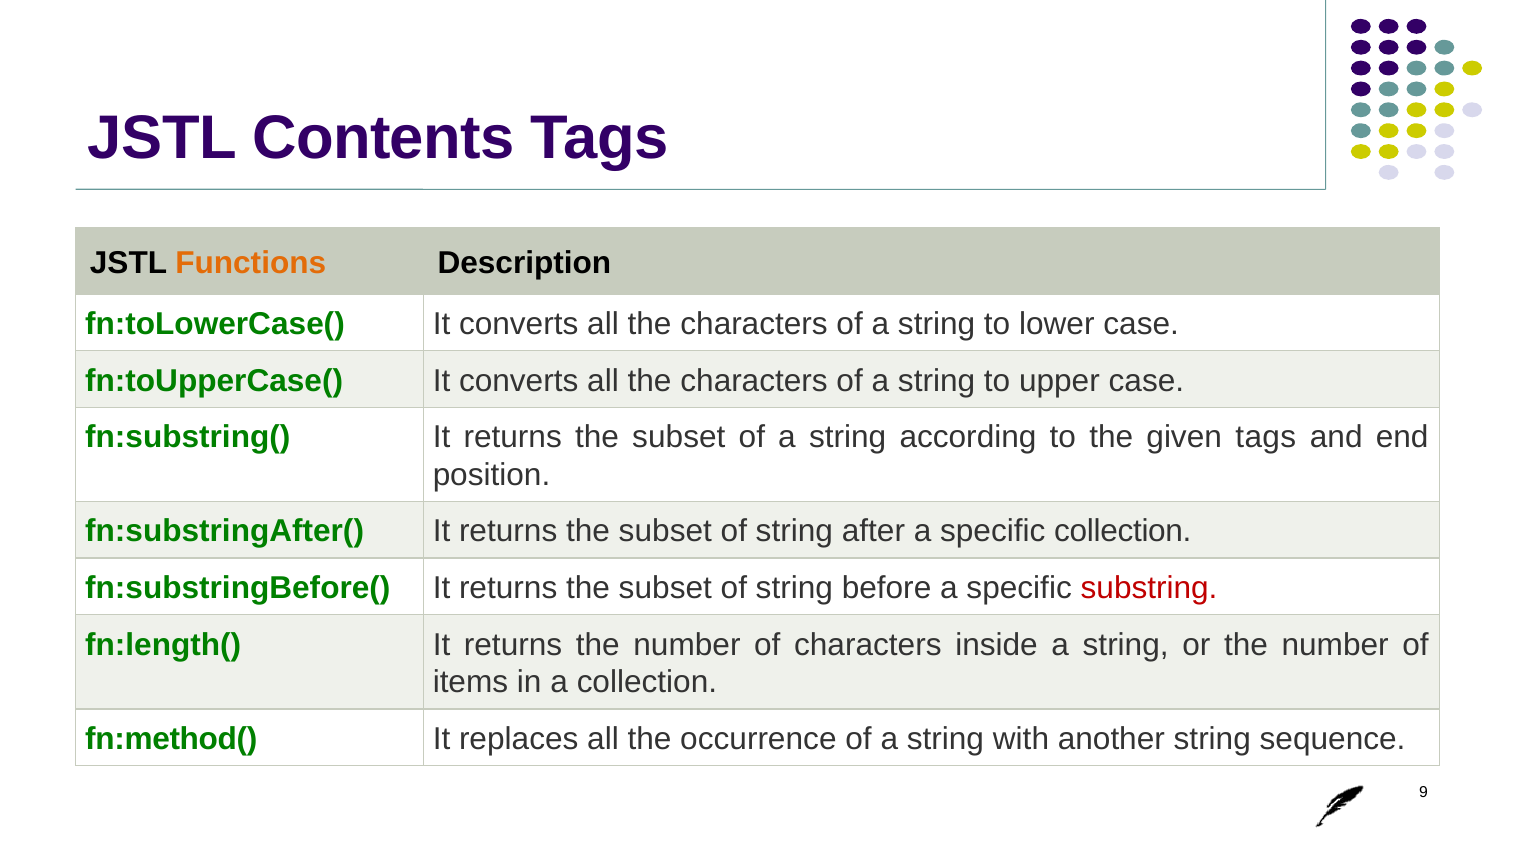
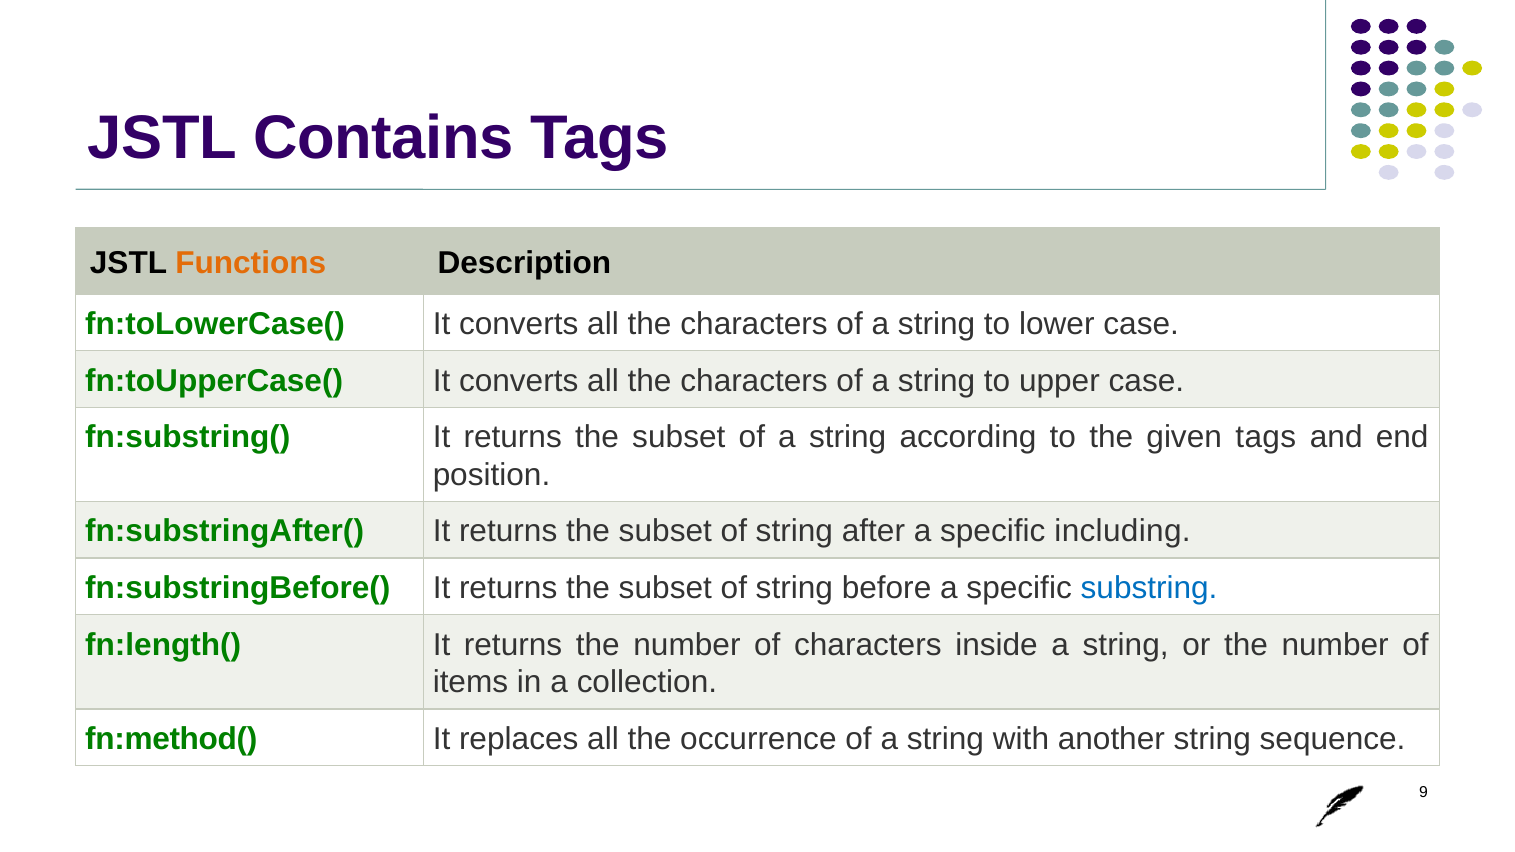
Contents: Contents -> Contains (383, 138)
specific collection: collection -> including (1123, 532)
substring colour: red -> blue (1149, 588)
